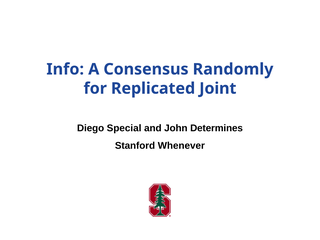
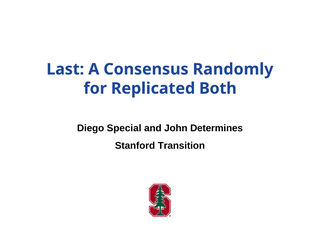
Info: Info -> Last (65, 69)
Joint: Joint -> Both (218, 88)
Whenever: Whenever -> Transition (181, 146)
